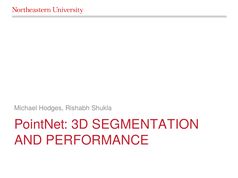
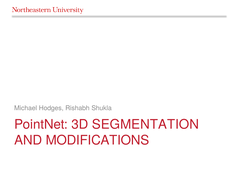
PERFORMANCE: PERFORMANCE -> MODIFICATIONS (97, 141)
